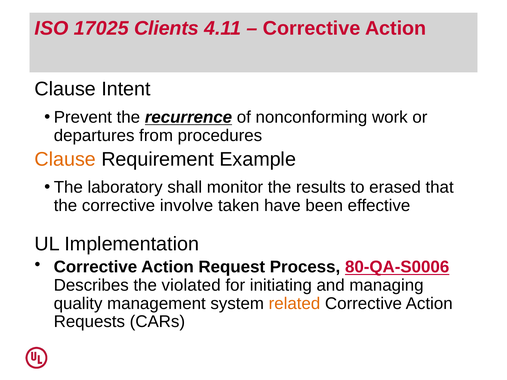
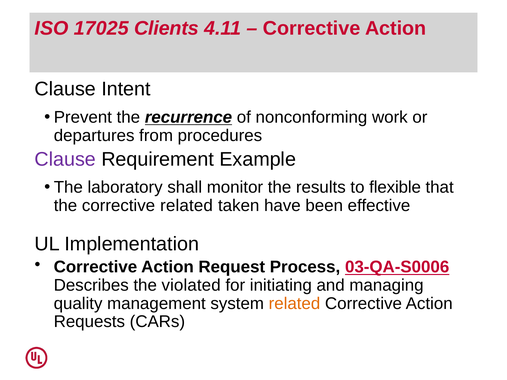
Clause colour: orange -> purple (65, 159)
erased: erased -> flexible (395, 188)
corrective involve: involve -> related (187, 206)
80-QA-S0006: 80-QA-S0006 -> 03-QA-S0006 (397, 267)
